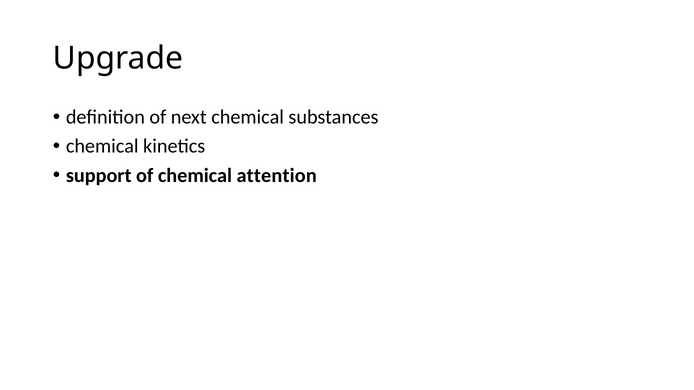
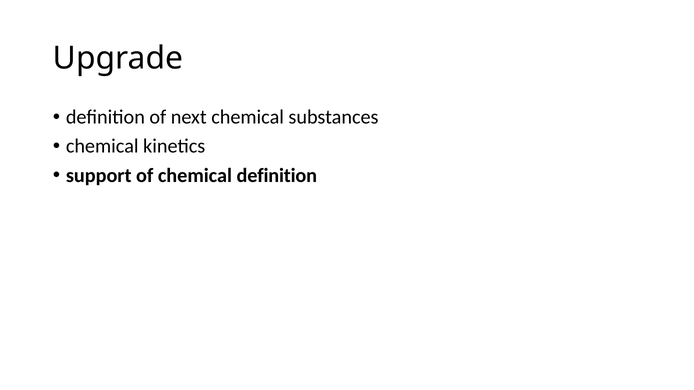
chemical attention: attention -> definition (277, 176)
